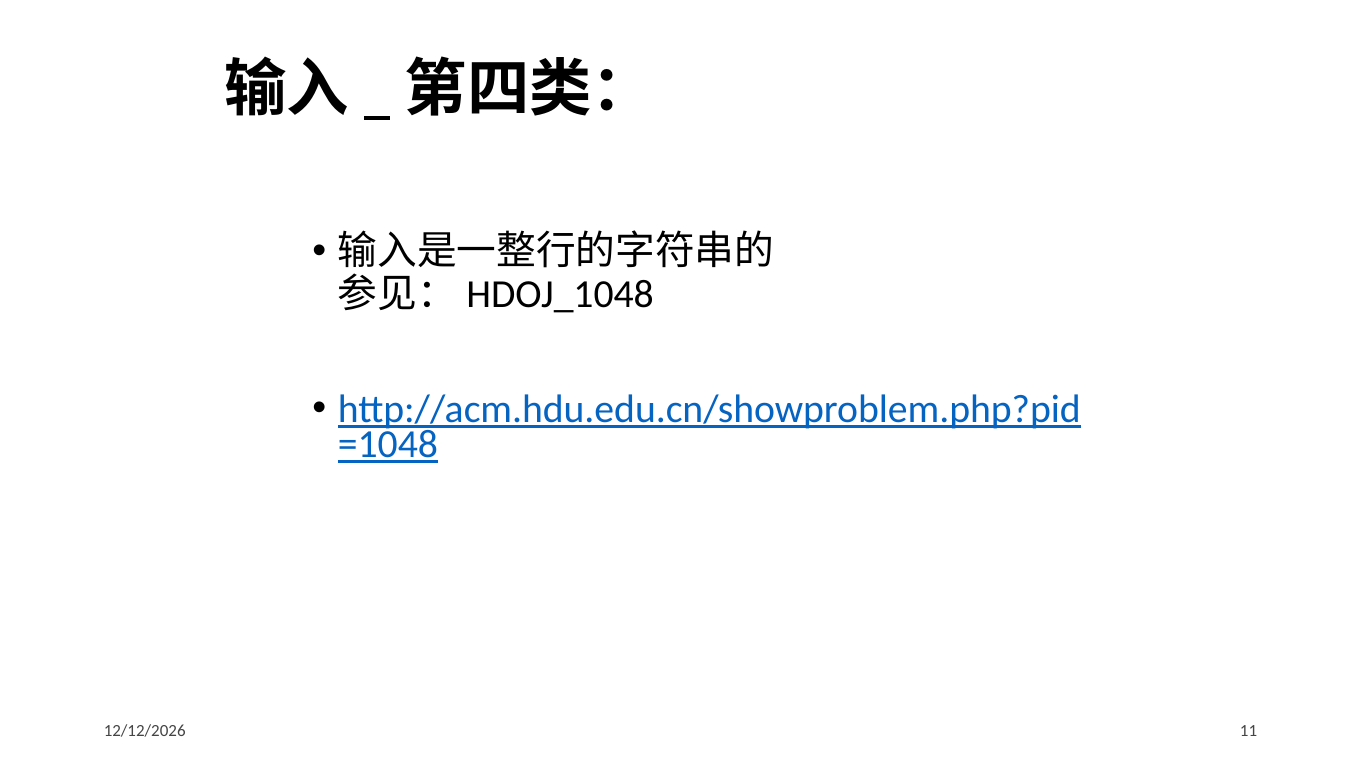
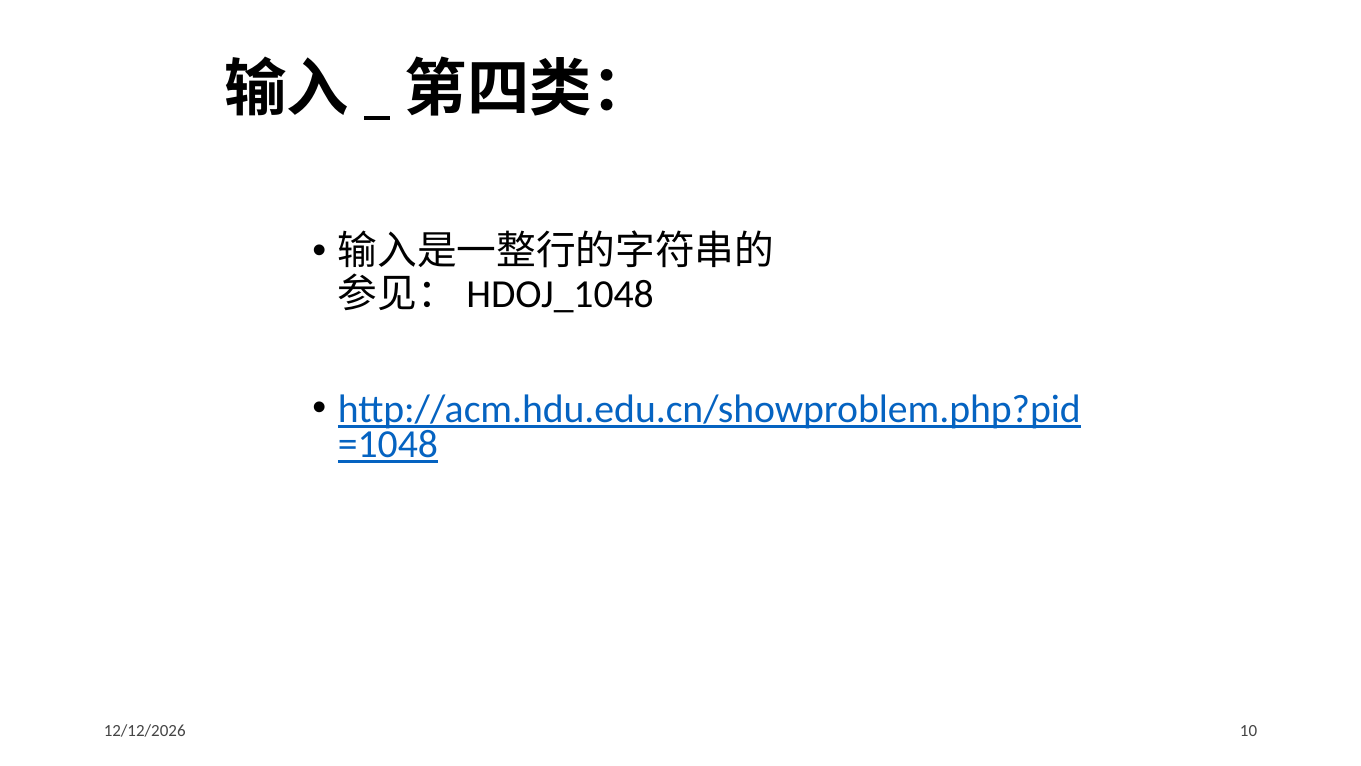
11: 11 -> 10 (1249, 731)
